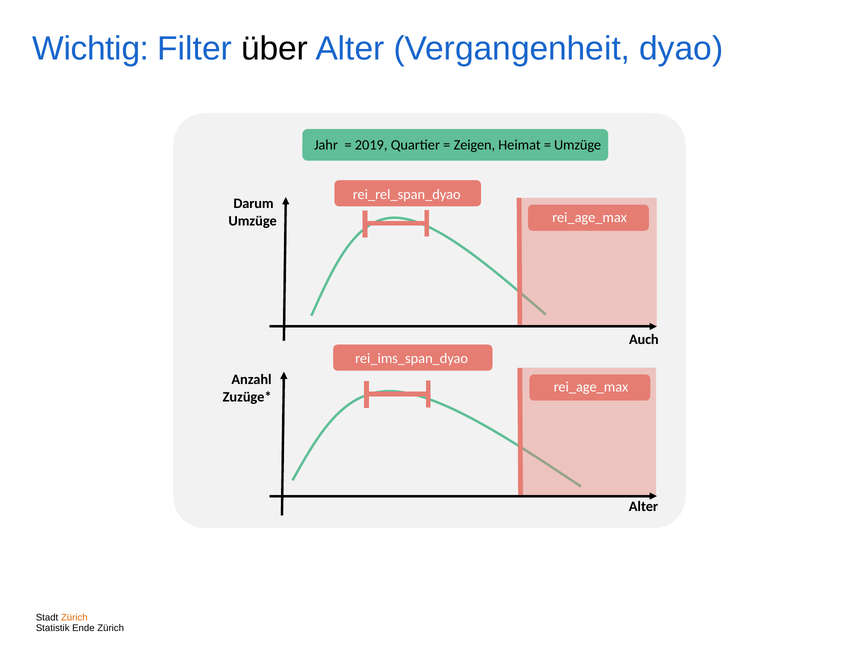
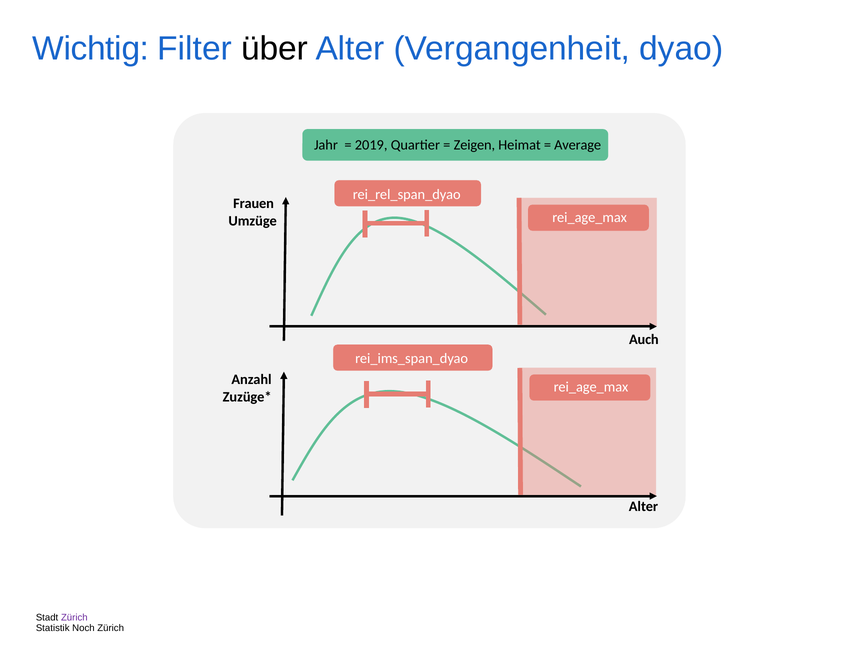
Umzüge: Umzüge -> Average (578, 145)
Darum: Darum -> Frauen (254, 203)
Zürich colour: orange -> purple (74, 617)
Ende: Ende -> Noch (83, 627)
